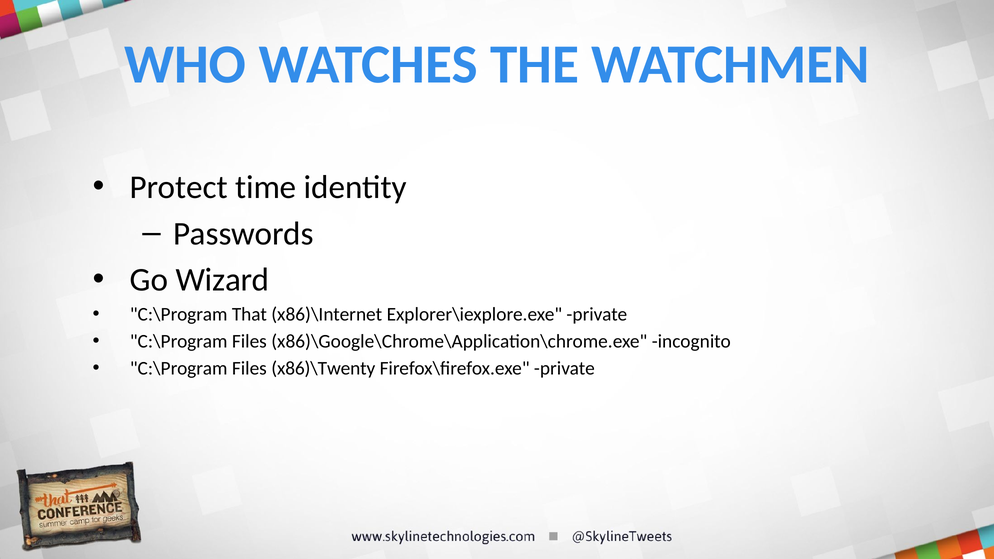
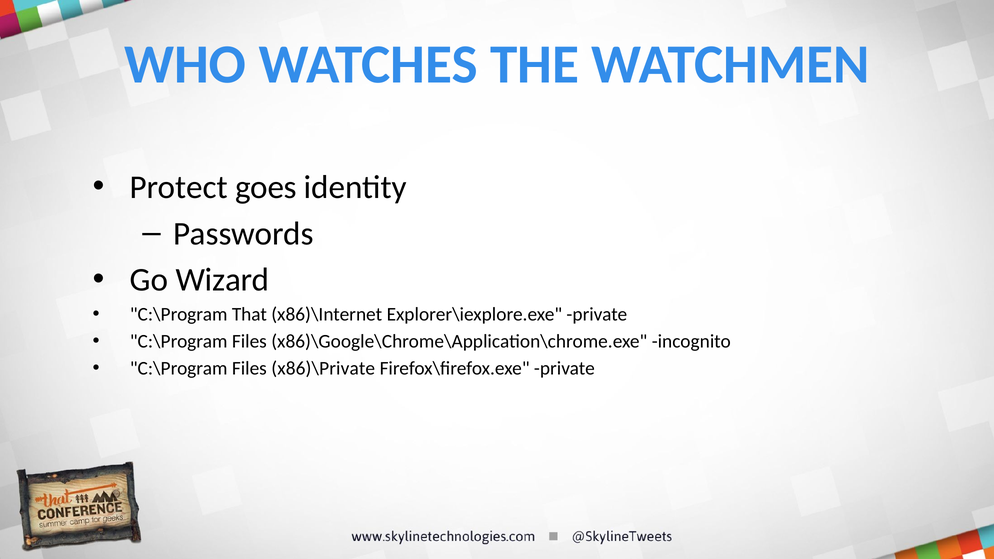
time: time -> goes (266, 187)
x86)\Twenty: x86)\Twenty -> x86)\Private (323, 369)
